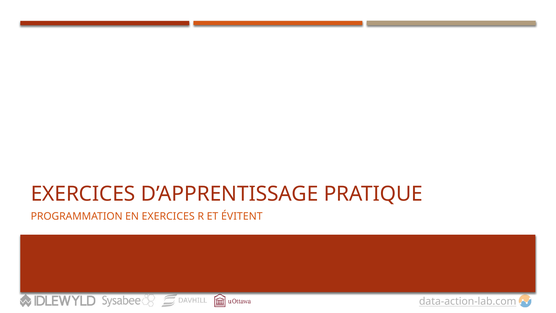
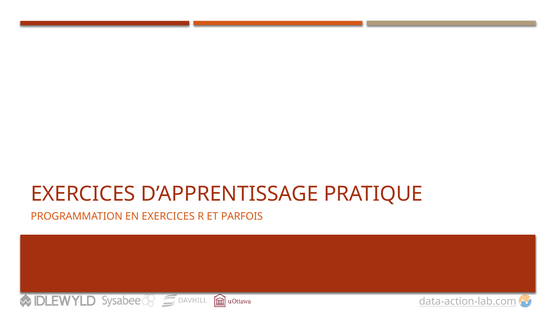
ÉVITENT: ÉVITENT -> PARFOIS (242, 216)
